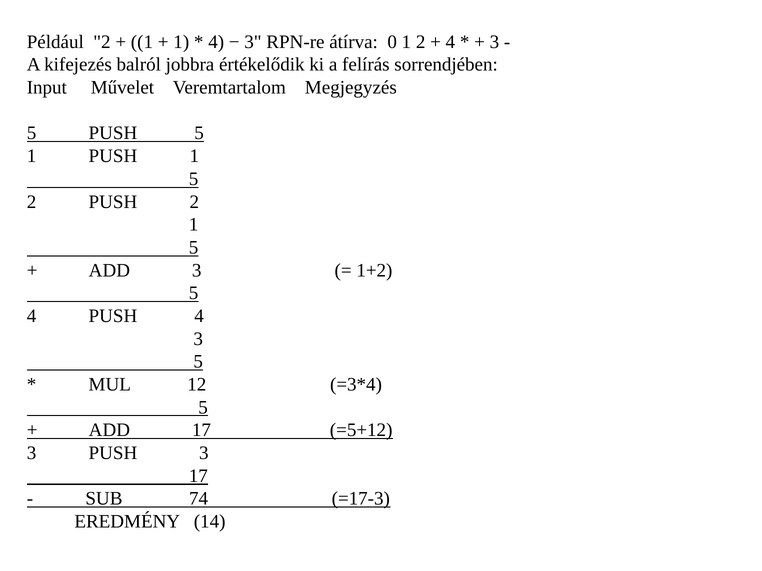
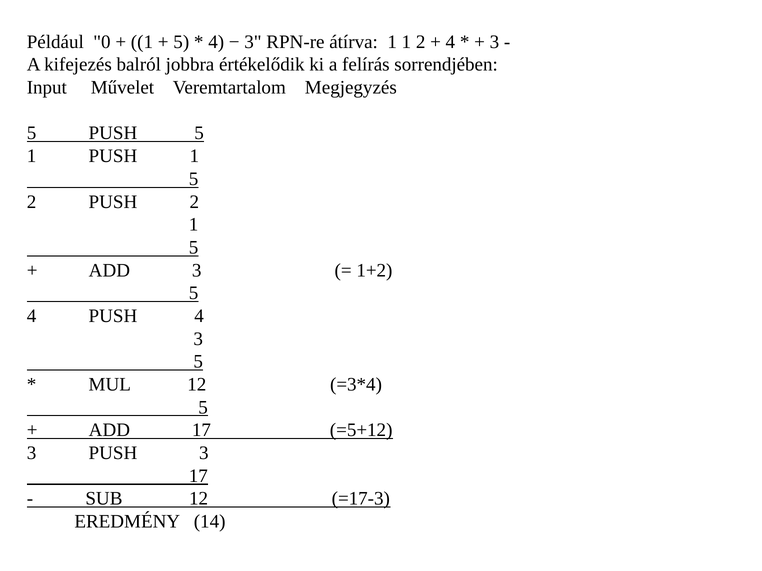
Például 2: 2 -> 0 (102, 42)
1: 1 -> 5 (181, 42)
átírva 0: 0 -> 1 (392, 42)
SUB 74: 74 -> 12 (199, 499)
